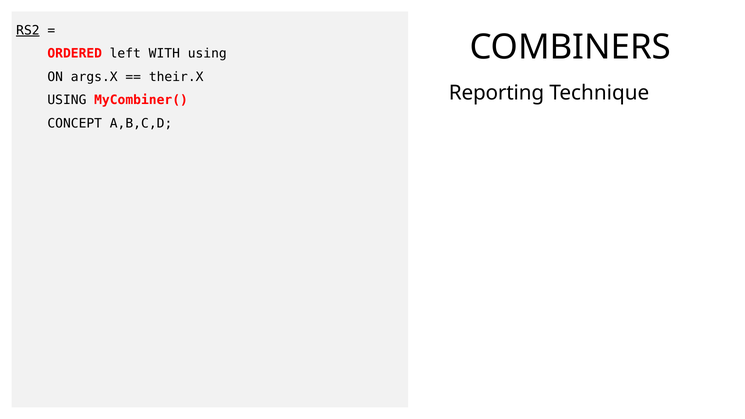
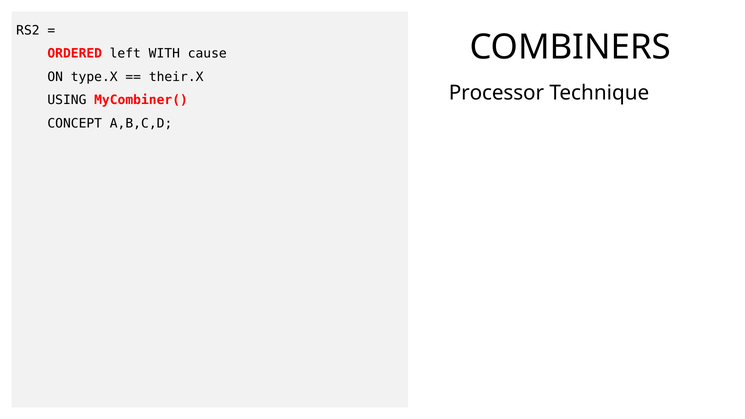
RS2 underline: present -> none (28, 30)
WITH using: using -> cause (207, 54)
args.X: args.X -> type.X (94, 77)
Reporting: Reporting -> Processor (496, 93)
